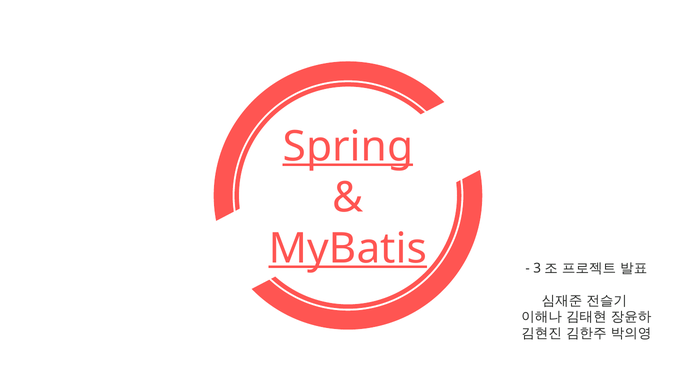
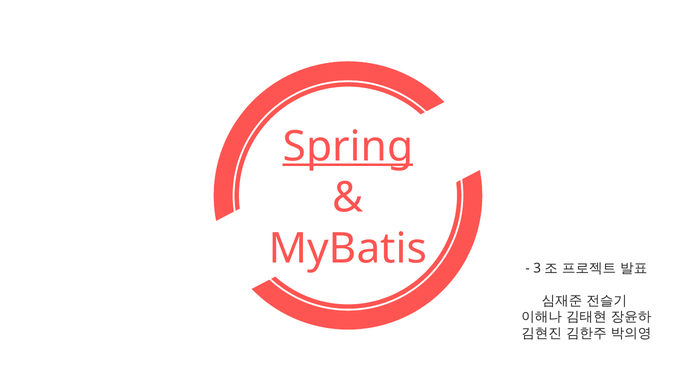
MyBatis underline: present -> none (348, 249)
